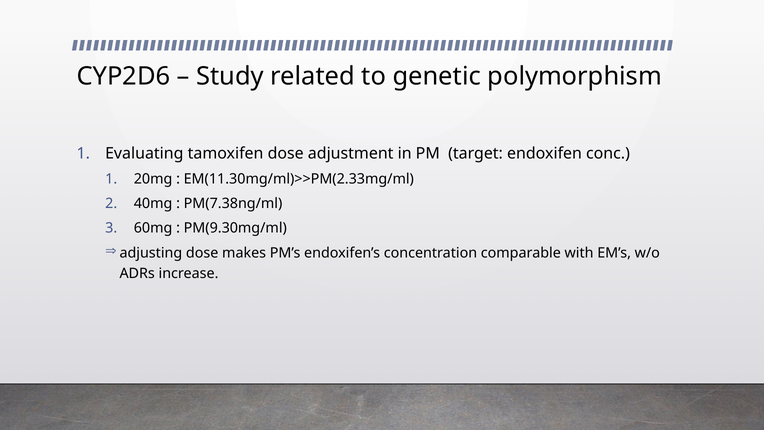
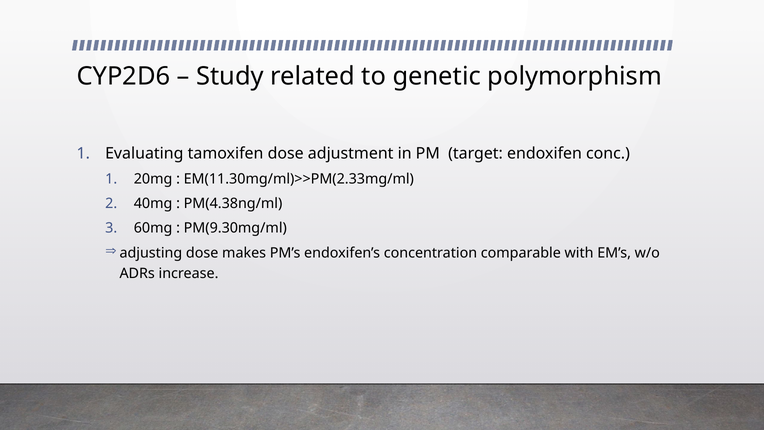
PM(7.38ng/ml: PM(7.38ng/ml -> PM(4.38ng/ml (233, 203)
